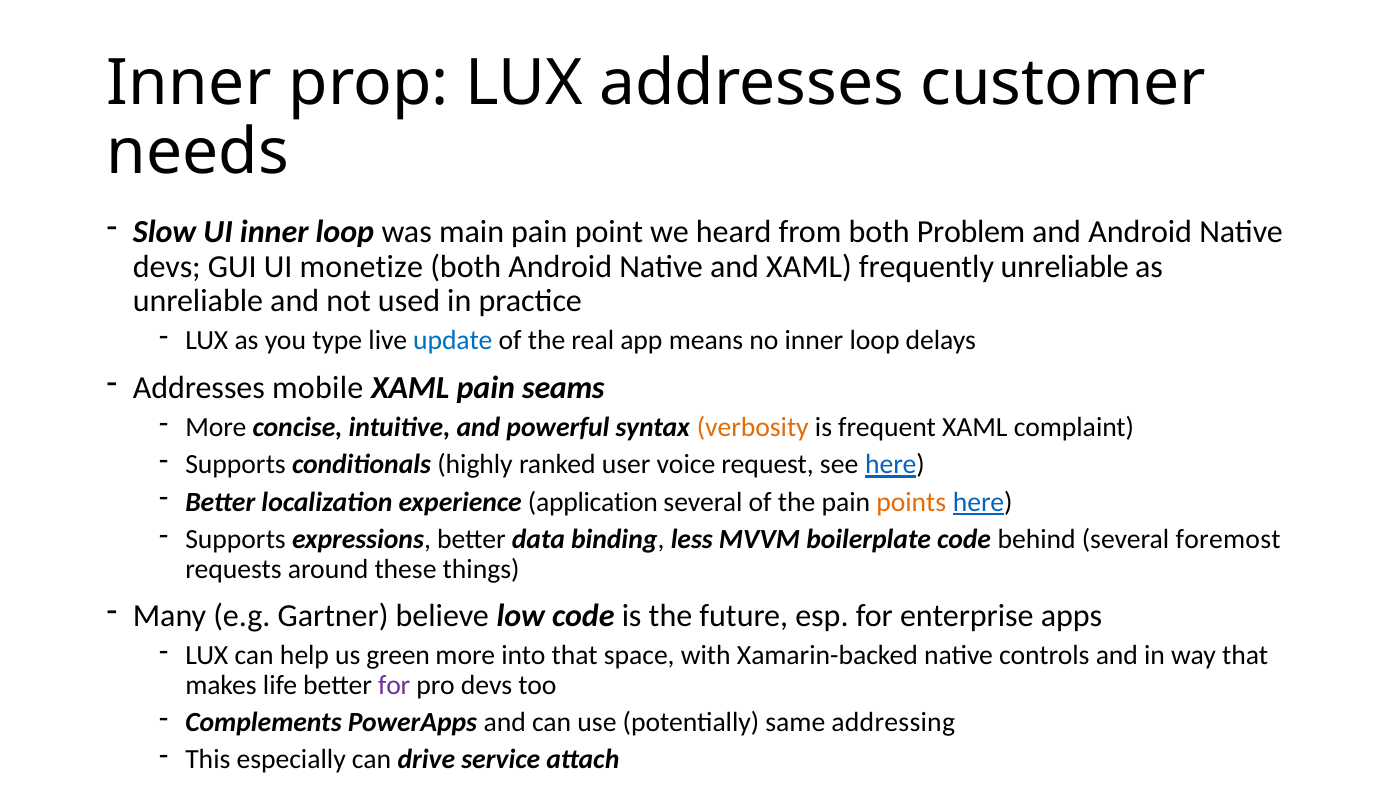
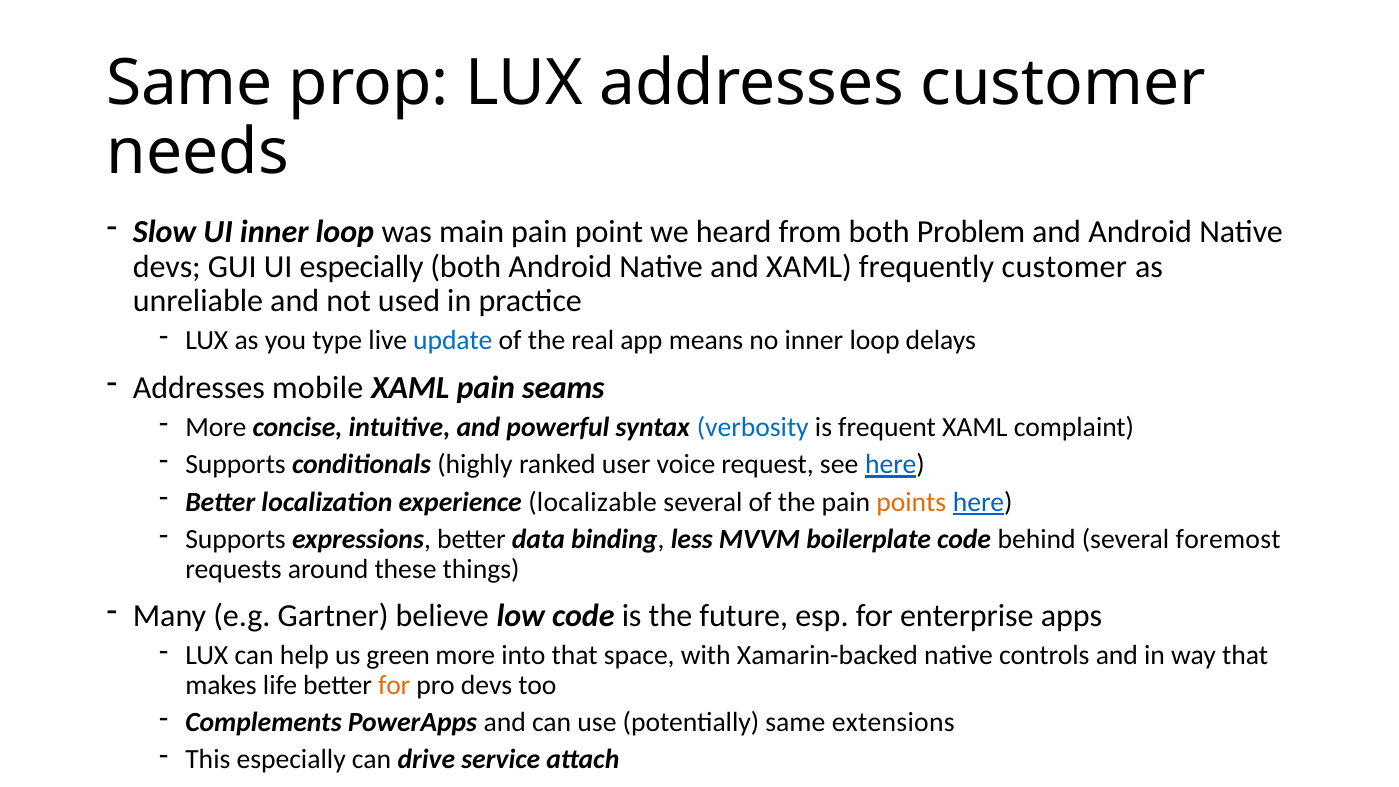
Inner: Inner -> Same (190, 83)
UI monetize: monetize -> especially (362, 266)
frequently unreliable: unreliable -> customer (1064, 266)
verbosity colour: orange -> blue (753, 427)
application: application -> localizable (593, 502)
for colour: purple -> orange (394, 685)
addressing: addressing -> extensions (893, 723)
